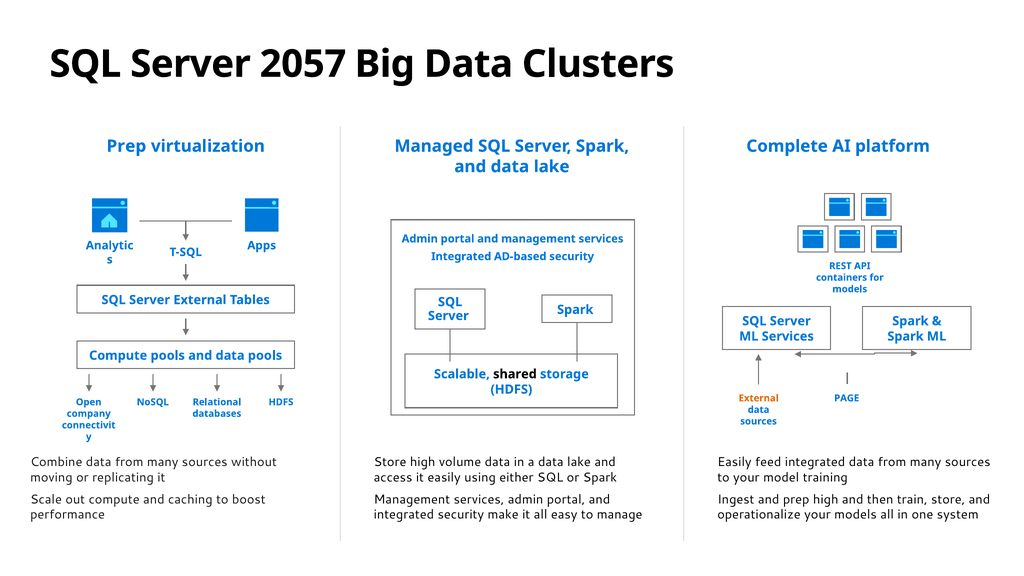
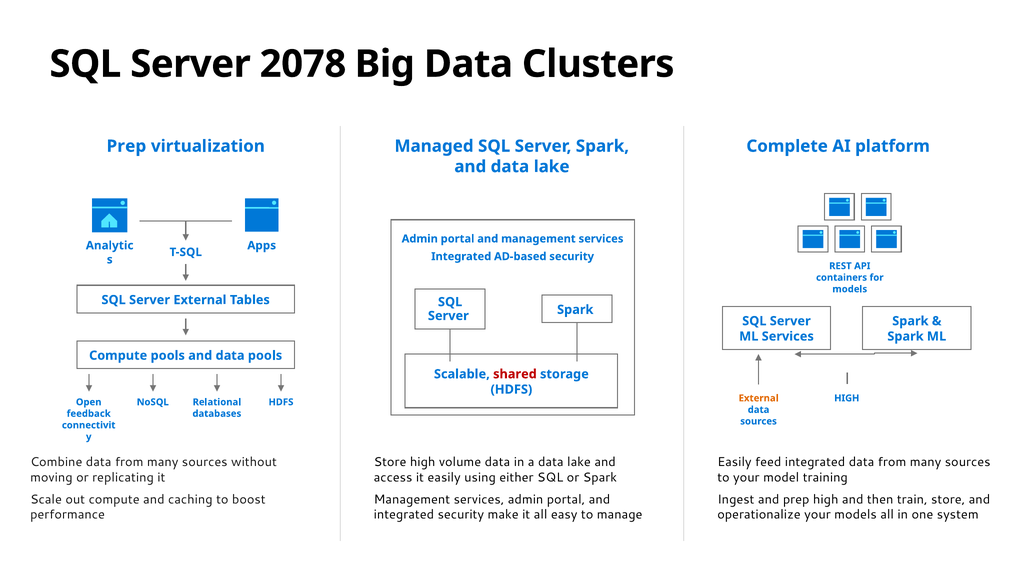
2057: 2057 -> 2078 (303, 64)
shared colour: black -> red (515, 374)
PAGE: PAGE -> HIGH (847, 398)
company: company -> feedback (89, 414)
